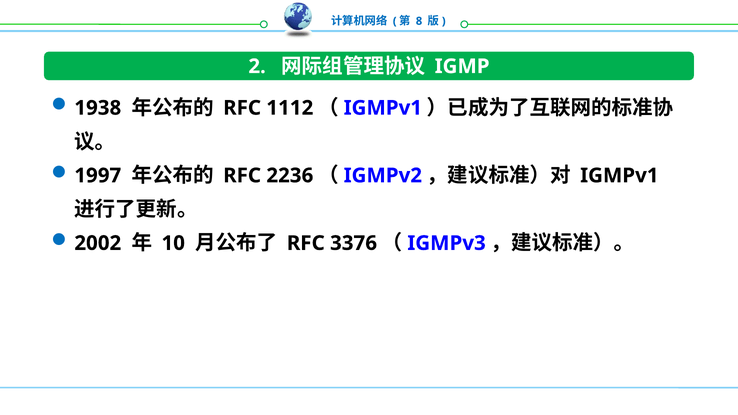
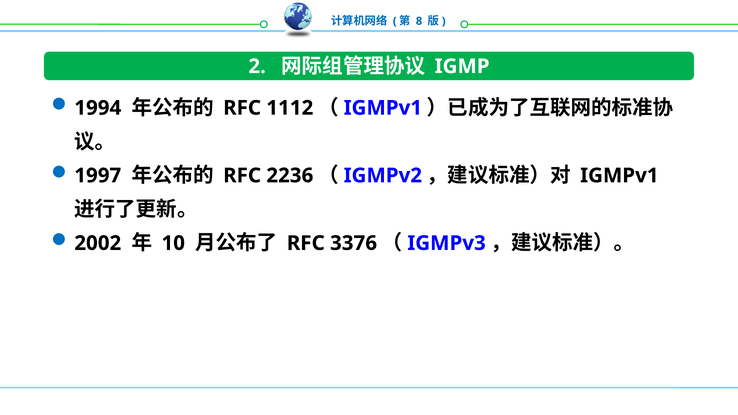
1938: 1938 -> 1994 (98, 108)
